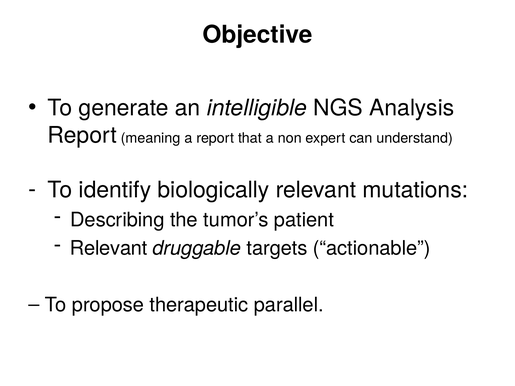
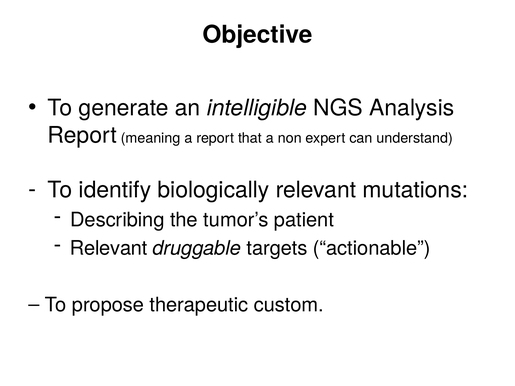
parallel: parallel -> custom (289, 305)
